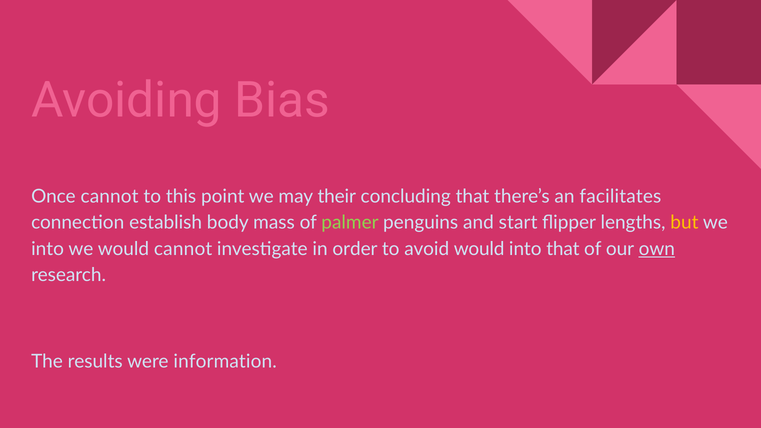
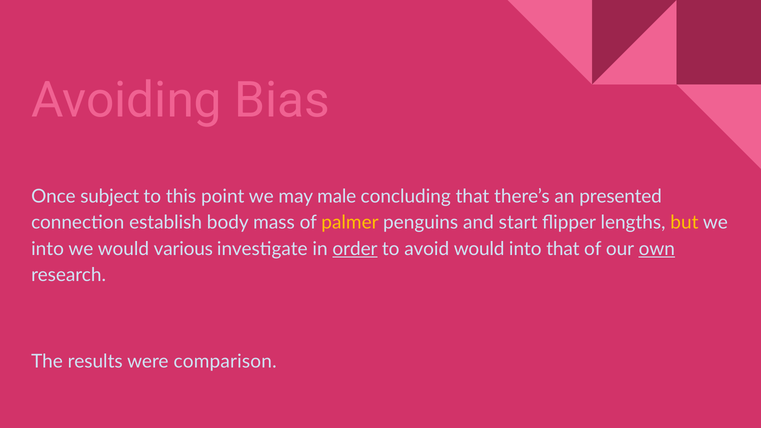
Once cannot: cannot -> subject (110, 196)
their: their -> male (337, 196)
facilitates: facilitates -> presented (621, 196)
palmer colour: light green -> yellow (350, 223)
would cannot: cannot -> various (183, 249)
order underline: none -> present (355, 249)
information: information -> comparison (225, 361)
